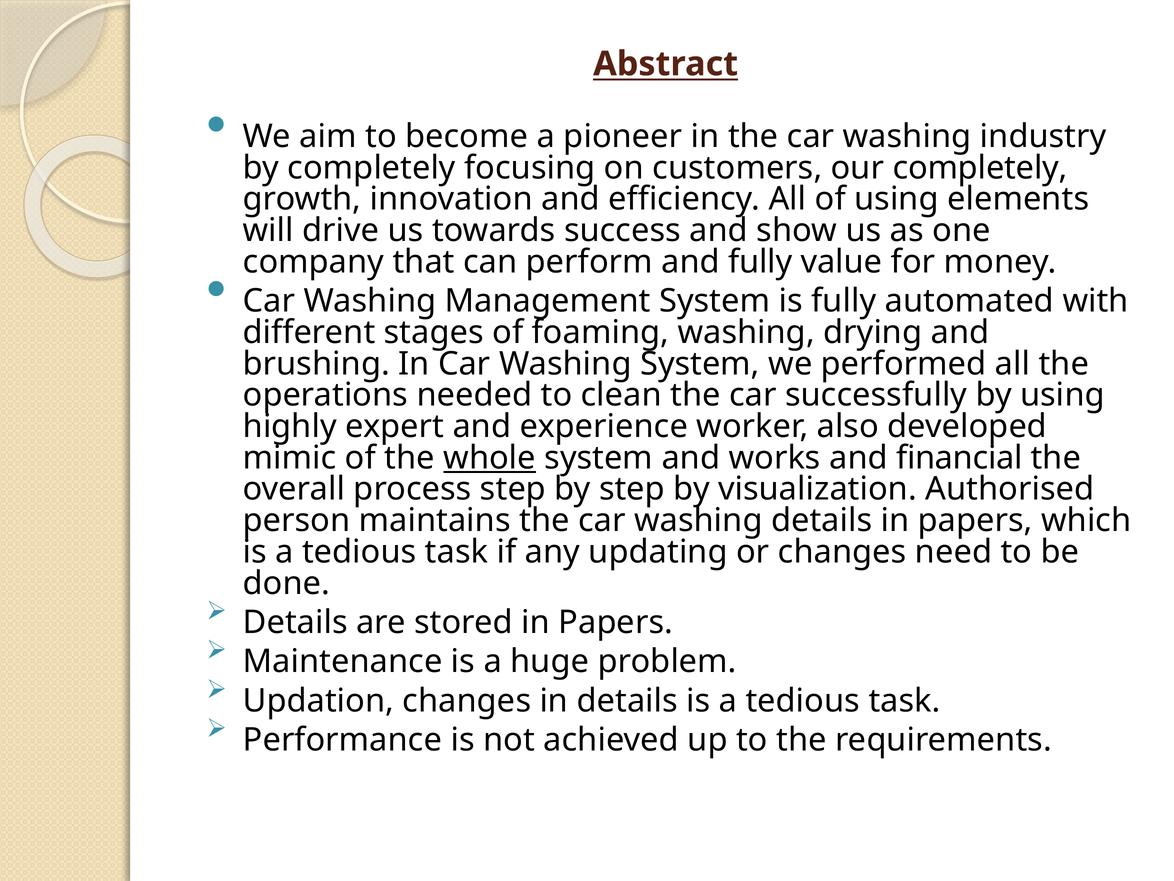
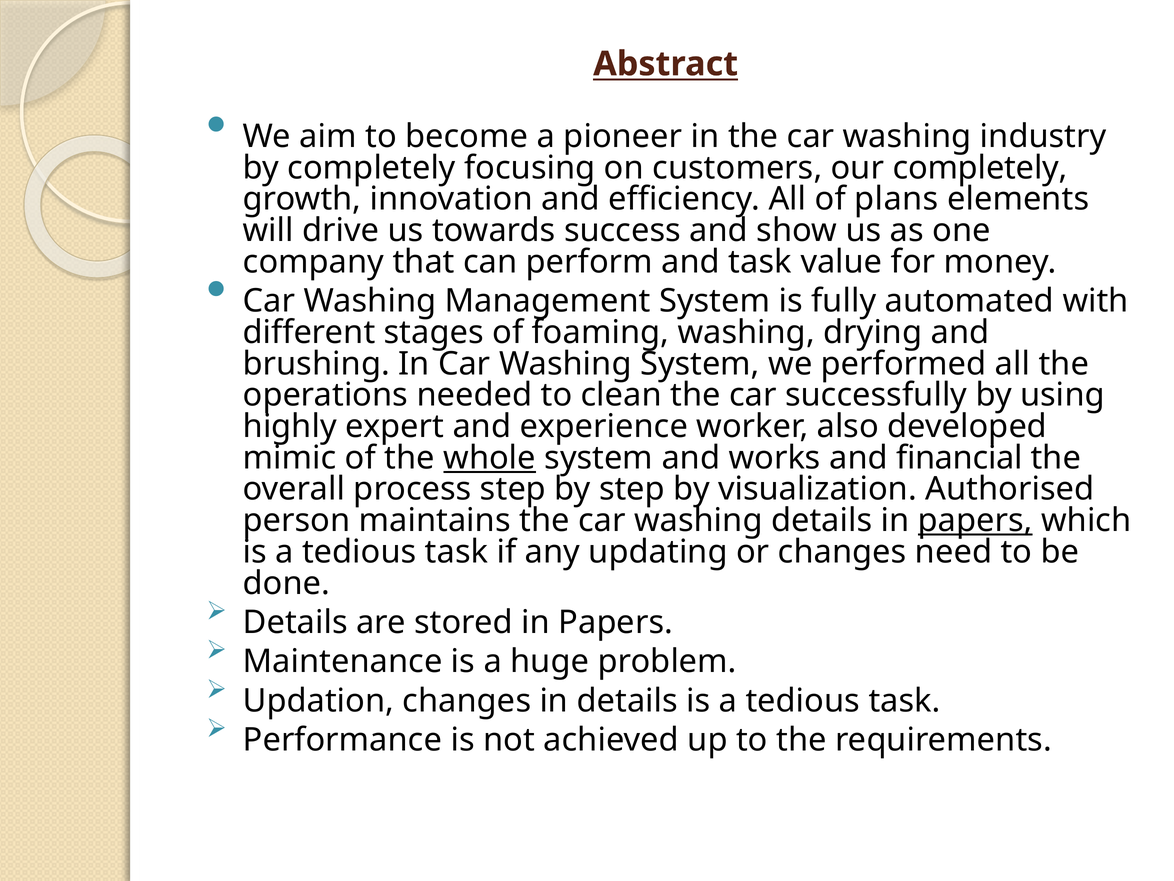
of using: using -> plans (896, 199)
and fully: fully -> task (760, 262)
papers underline: none -> present (975, 520)
